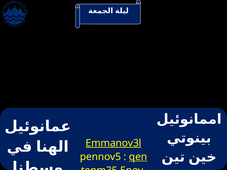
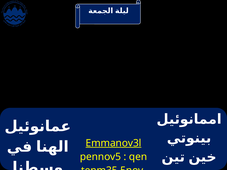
qen underline: present -> none (138, 157)
